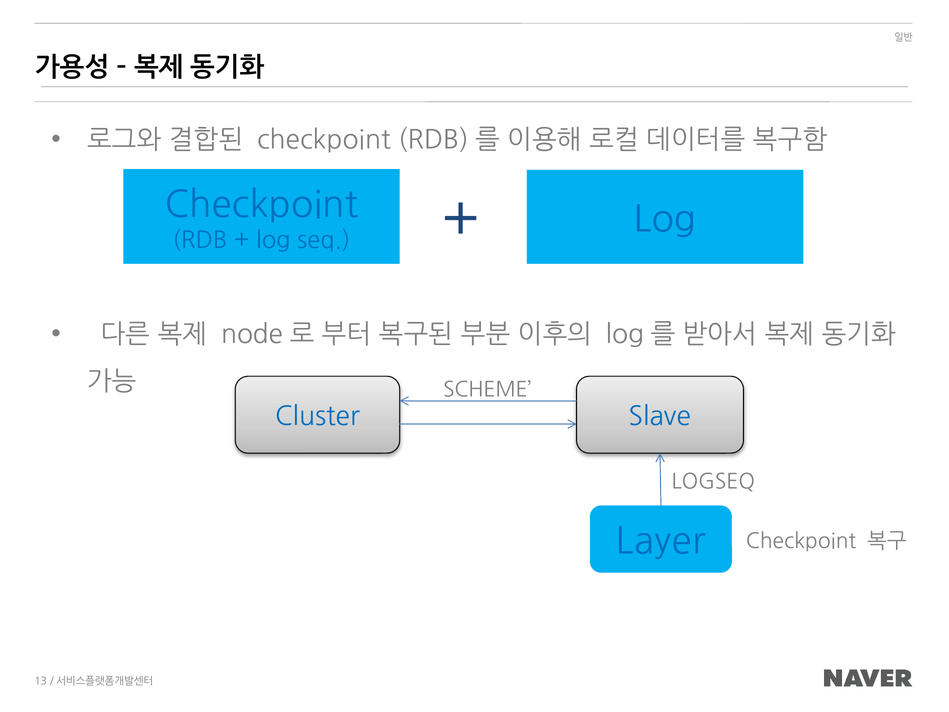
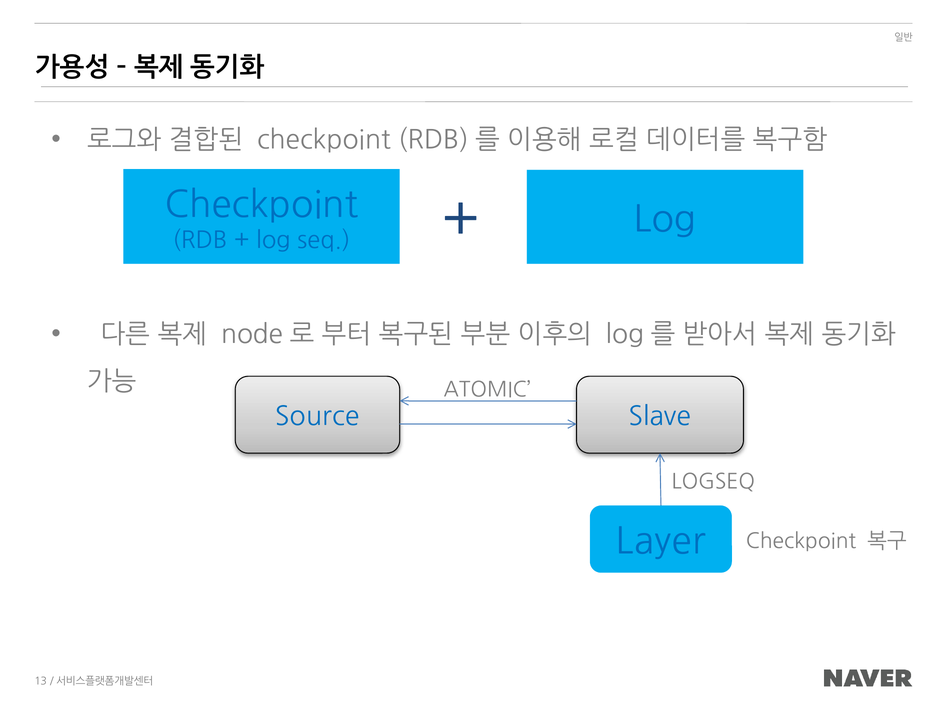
SCHEME: SCHEME -> ATOMIC (487, 389)
Cluster: Cluster -> Source (317, 416)
